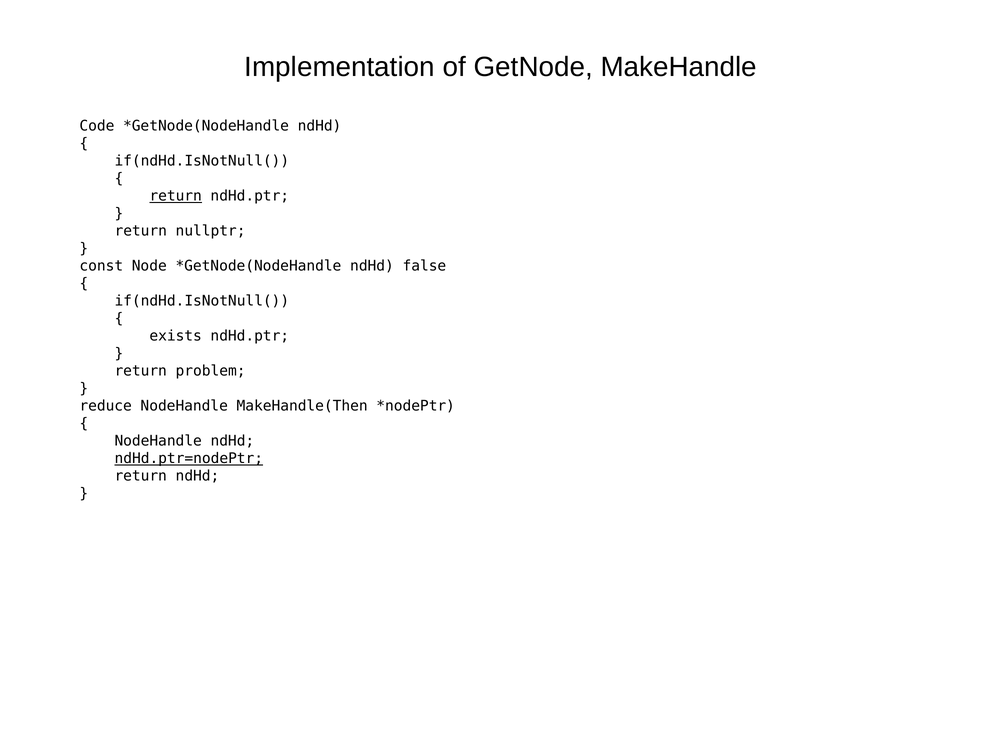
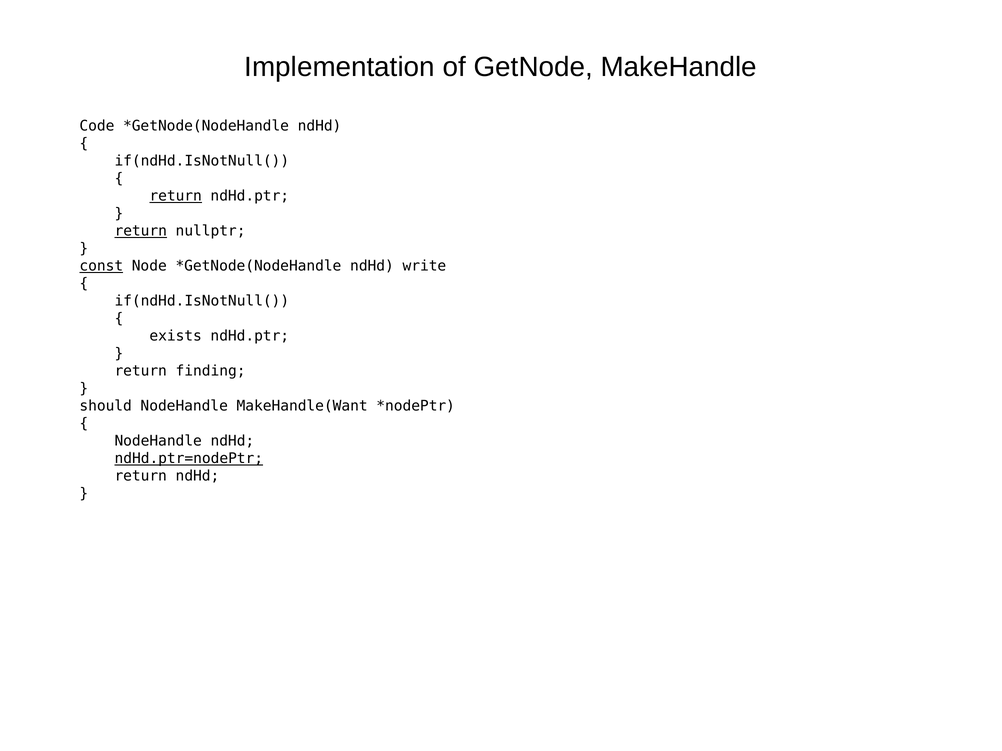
return underline: none -> present (141, 231)
const underline: none -> present (101, 266)
false: false -> write (424, 266)
problem: problem -> finding (211, 371)
reduce: reduce -> should (106, 406)
MakeHandle(Then: MakeHandle(Then -> MakeHandle(Want (302, 406)
